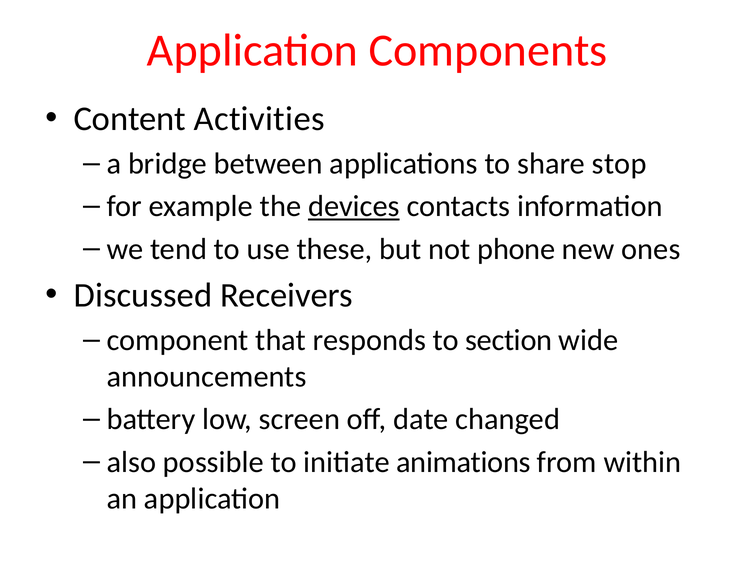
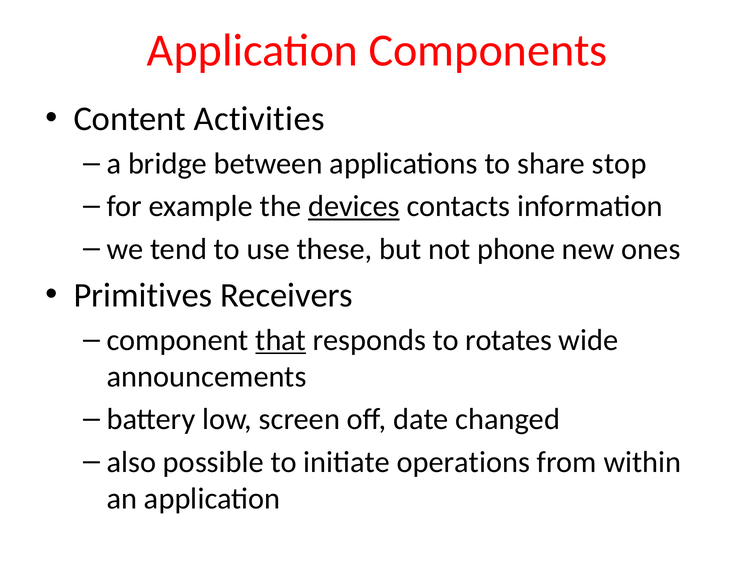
Discussed: Discussed -> Primitives (143, 295)
that underline: none -> present (281, 340)
section: section -> rotates (509, 340)
animations: animations -> operations (463, 462)
